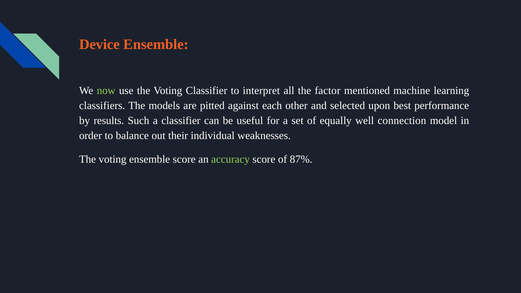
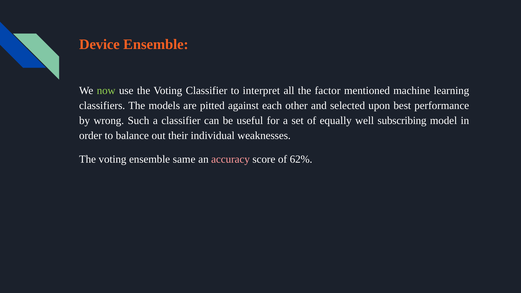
results: results -> wrong (109, 121)
connection: connection -> subscribing (402, 121)
ensemble score: score -> same (184, 159)
accuracy colour: light green -> pink (231, 159)
87%: 87% -> 62% (301, 159)
